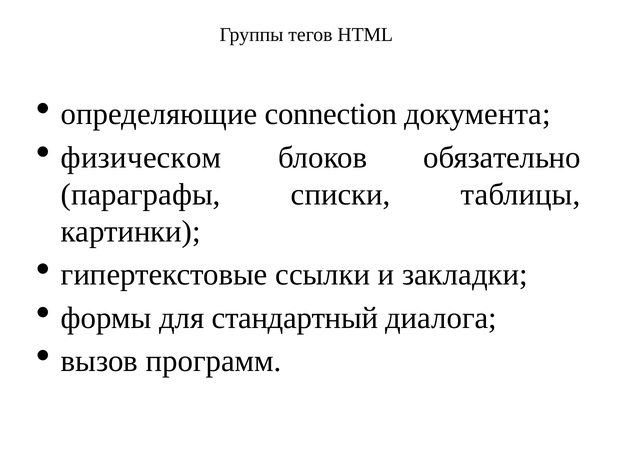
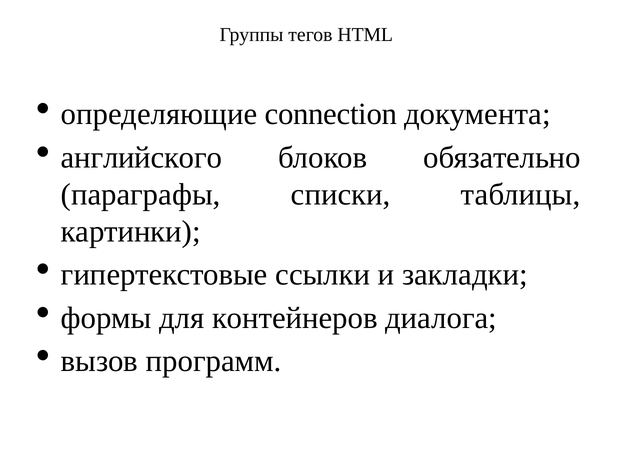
физическом: физическом -> английского (141, 157)
стандартный: стандартный -> контейнеров (295, 318)
